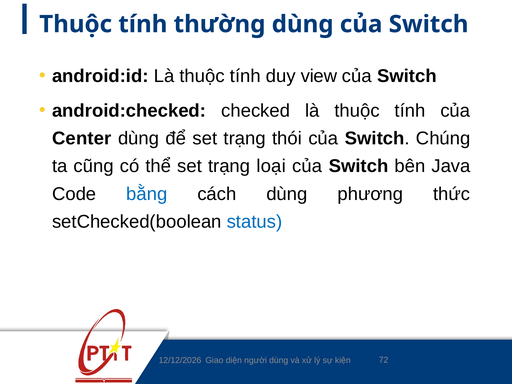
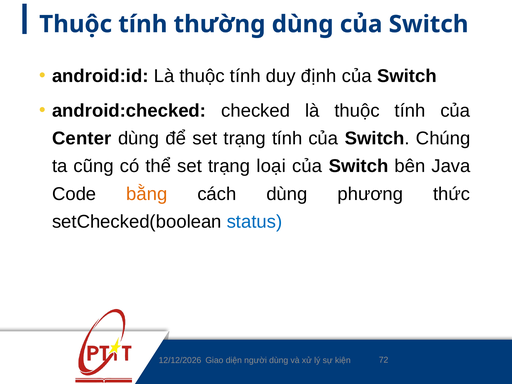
view: view -> định (319, 76)
trạng thói: thói -> tính (287, 139)
bằng colour: blue -> orange (147, 194)
